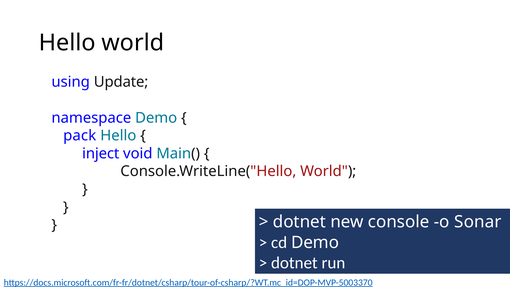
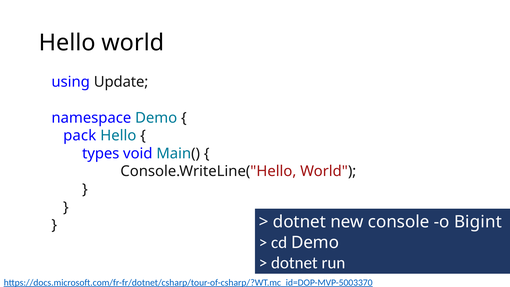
inject: inject -> types (101, 153)
Sonar: Sonar -> Bigint (478, 222)
